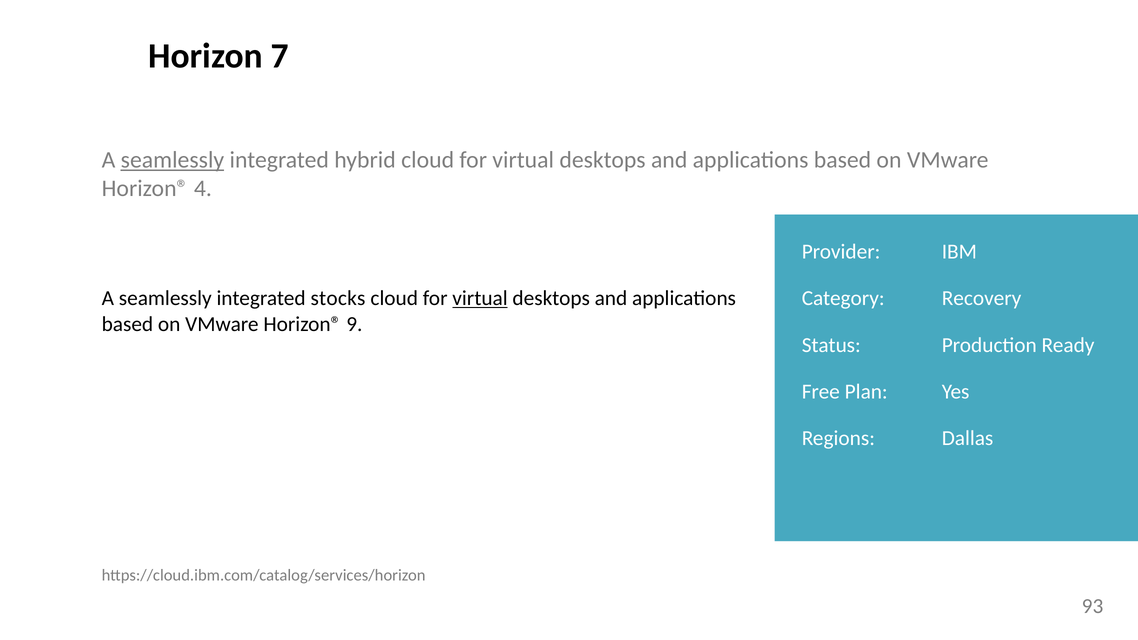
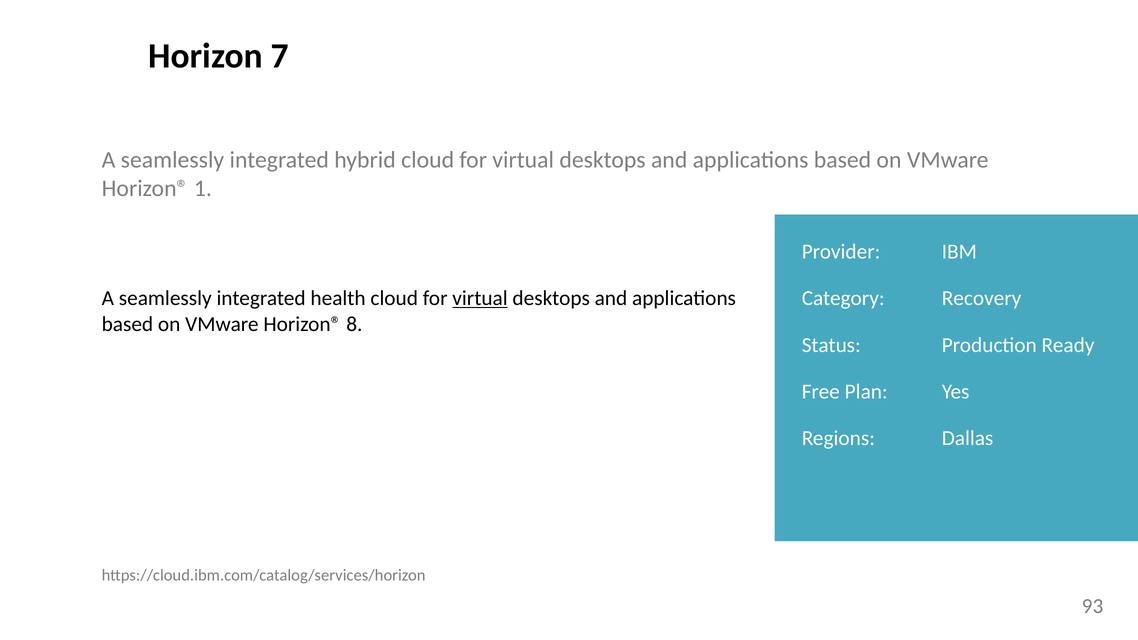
seamlessly underline: present -> none (172, 160)
4: 4 -> 1 (203, 189)
stocks: stocks -> health (338, 298)
9: 9 -> 8 (354, 324)
